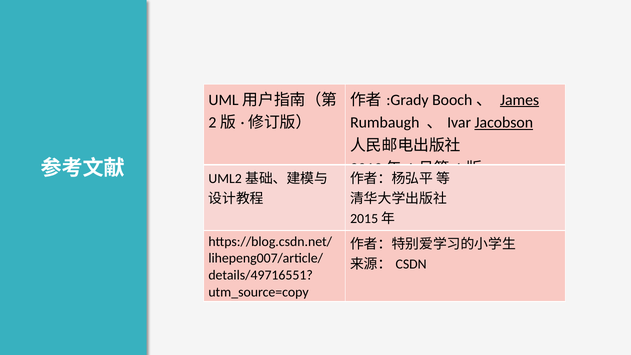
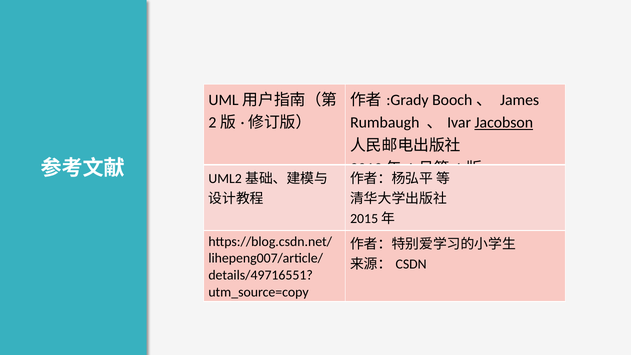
James underline: present -> none (520, 100)
